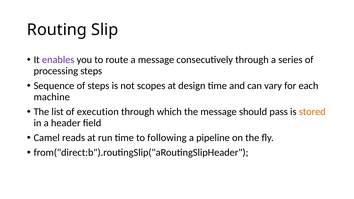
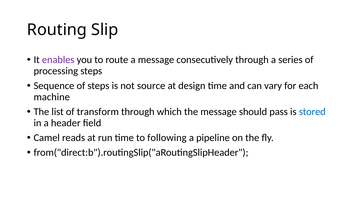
scopes: scopes -> source (151, 86)
execution: execution -> transform (98, 112)
stored colour: orange -> blue (312, 112)
